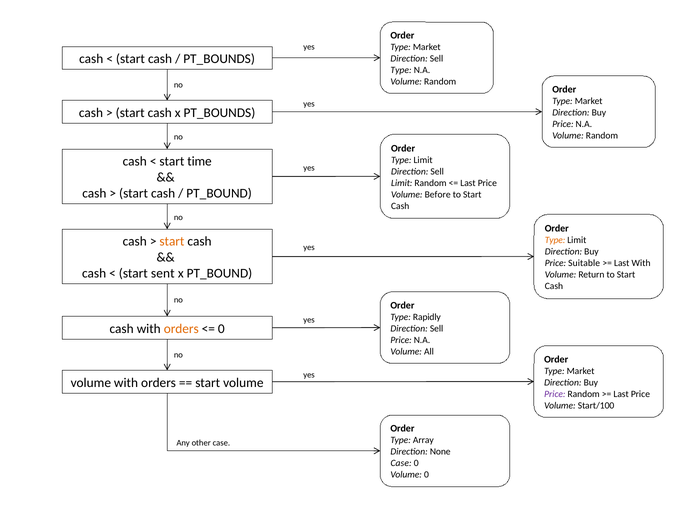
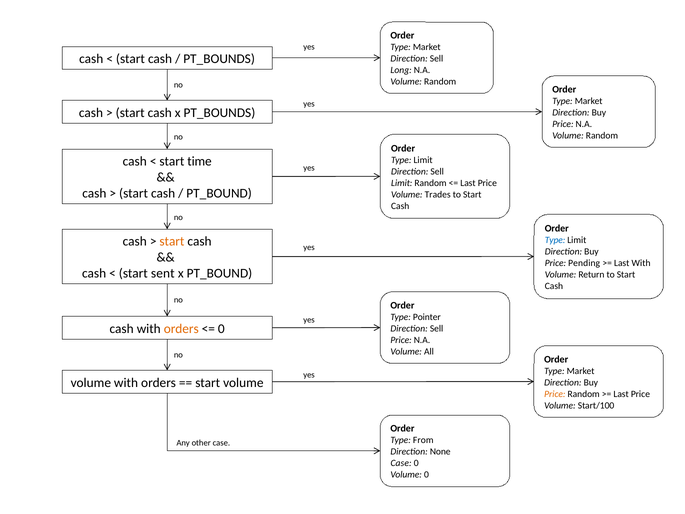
Type: Type -> Long (401, 70)
Before: Before -> Trades (438, 194)
Type colour: orange -> blue (555, 240)
Suitable: Suitable -> Pending (584, 263)
Rapidly: Rapidly -> Pointer (427, 317)
Price colour: purple -> orange (555, 394)
Array: Array -> From (423, 440)
